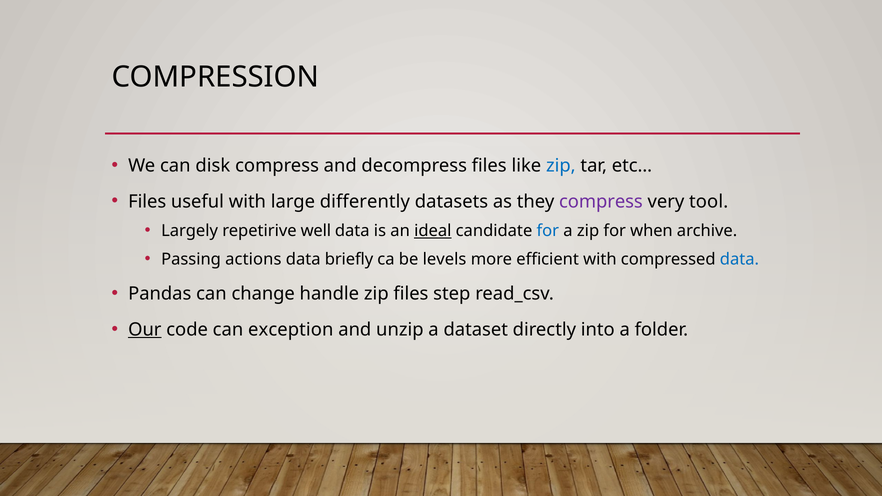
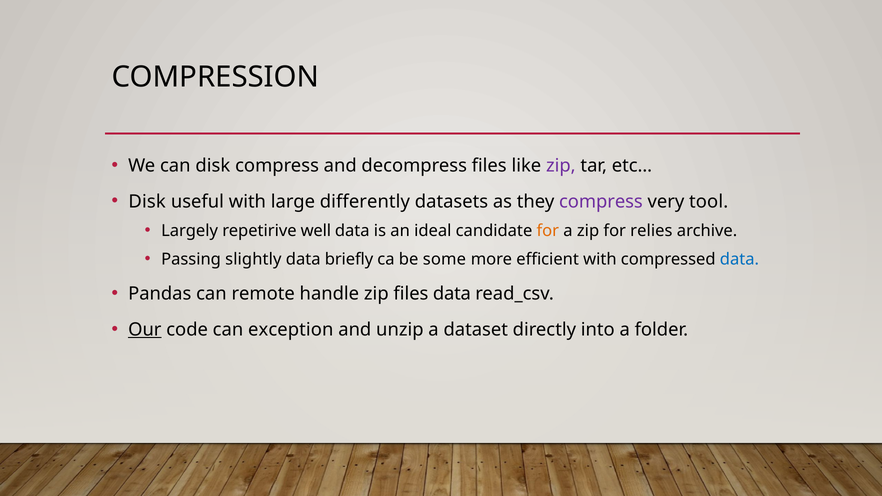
zip colour: blue -> purple (561, 166)
Files: Files -> Disk (147, 201)
ideal underline: present -> none (433, 231)
for colour: blue -> orange (548, 231)
when: when -> relies (651, 231)
actions: actions -> slightly (253, 259)
levels: levels -> some (444, 259)
change: change -> remote (263, 294)
files step: step -> data (452, 294)
